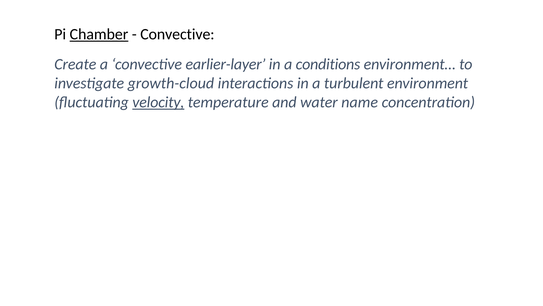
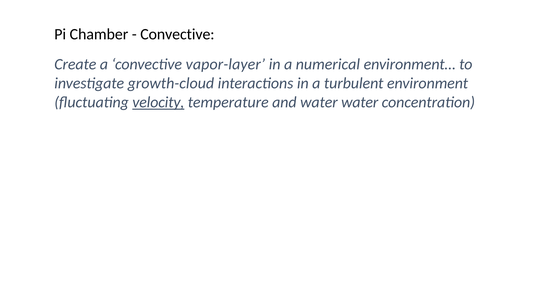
Chamber underline: present -> none (99, 34)
earlier-layer: earlier-layer -> vapor-layer (225, 64)
conditions: conditions -> numerical (328, 64)
water name: name -> water (360, 102)
